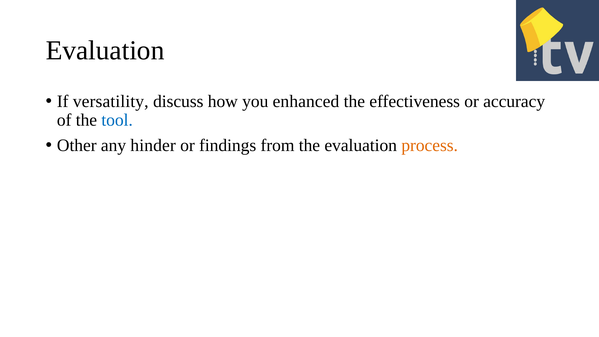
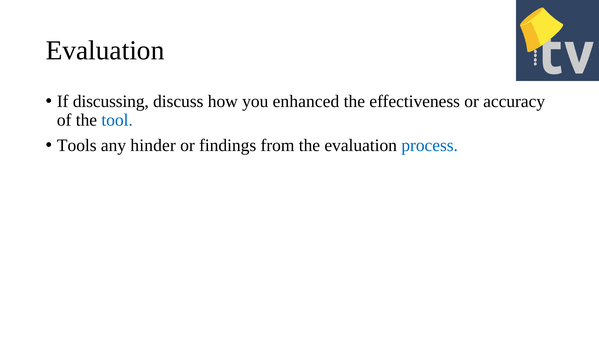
versatility: versatility -> discussing (111, 101)
Other: Other -> Tools (77, 145)
process colour: orange -> blue (430, 145)
